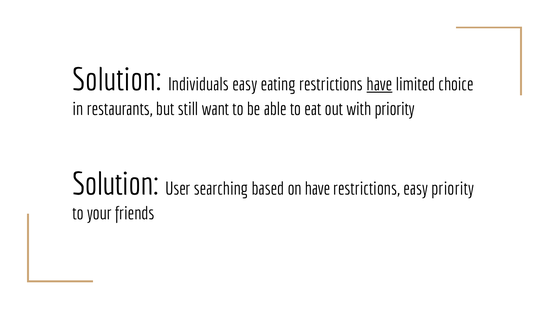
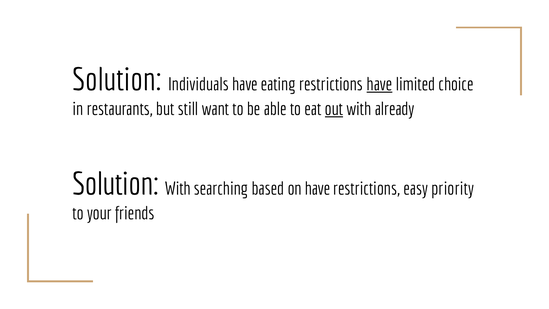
Individuals easy: easy -> have (245, 84)
out underline: none -> present (334, 109)
with priority: priority -> already (395, 109)
Solution User: User -> With (178, 189)
